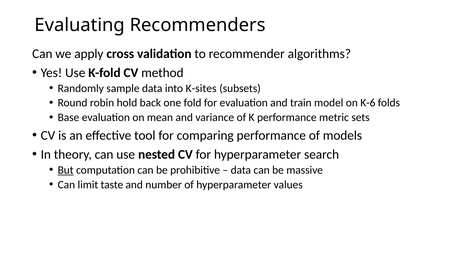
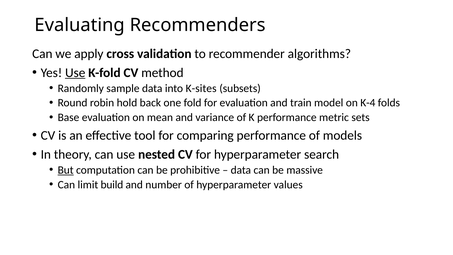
Use underline: none -> present (75, 73)
K-6: K-6 -> K-4 (368, 103)
taste: taste -> build (112, 184)
